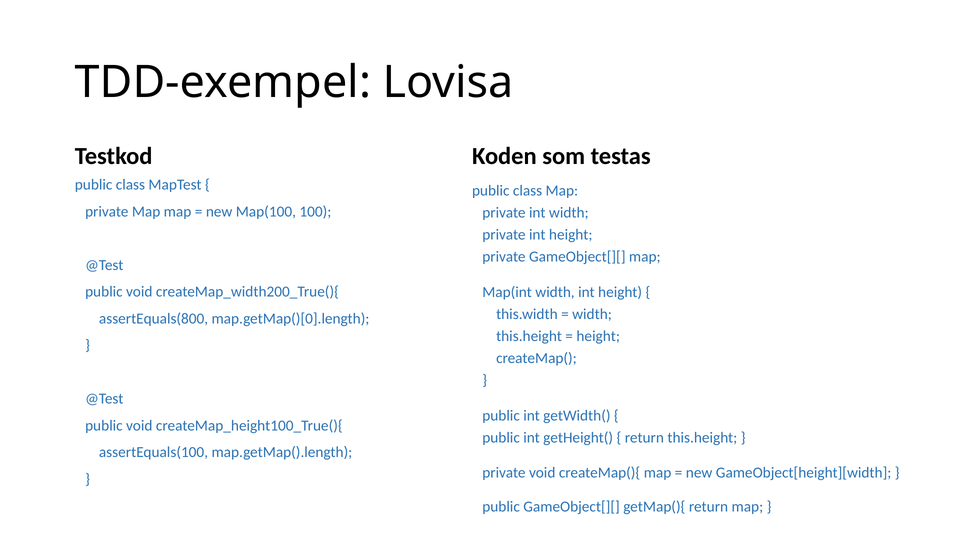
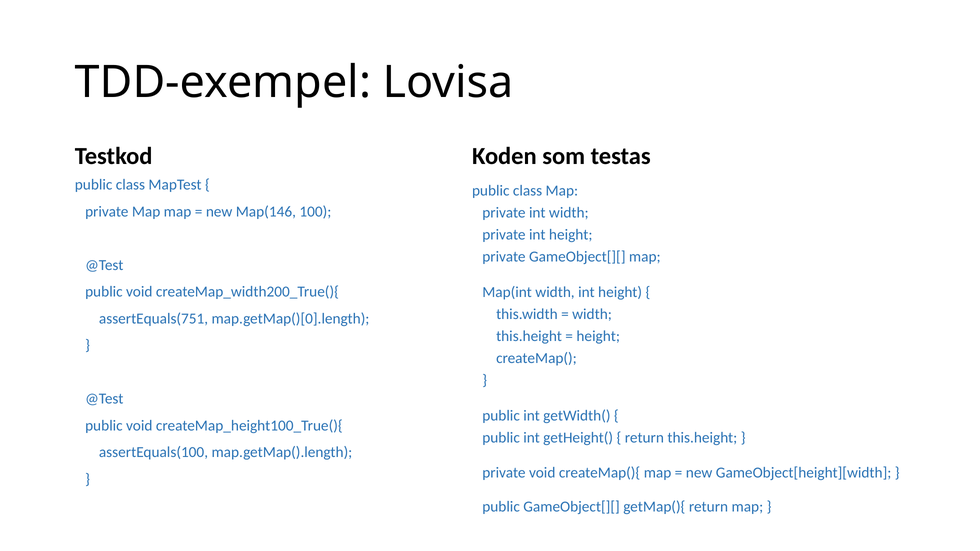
Map(100: Map(100 -> Map(146 (266, 212)
assertEquals(800: assertEquals(800 -> assertEquals(751 (154, 319)
